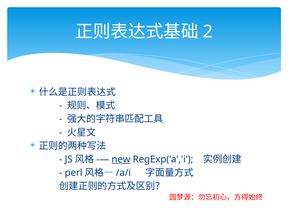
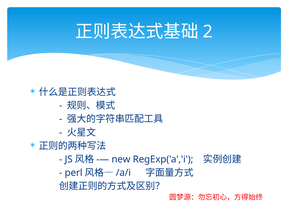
new underline: present -> none (121, 159)
